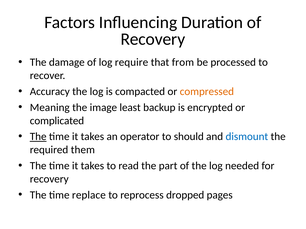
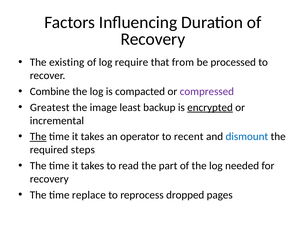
damage: damage -> existing (67, 62)
Accuracy: Accuracy -> Combine (50, 92)
compressed colour: orange -> purple (207, 92)
Meaning: Meaning -> Greatest (50, 108)
encrypted underline: none -> present (210, 108)
complicated: complicated -> incremental (57, 121)
should: should -> recent (189, 137)
them: them -> steps (83, 150)
